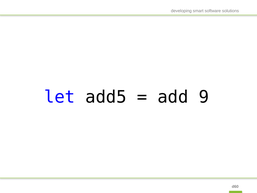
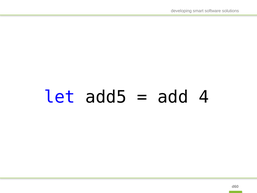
9: 9 -> 4 (204, 97)
